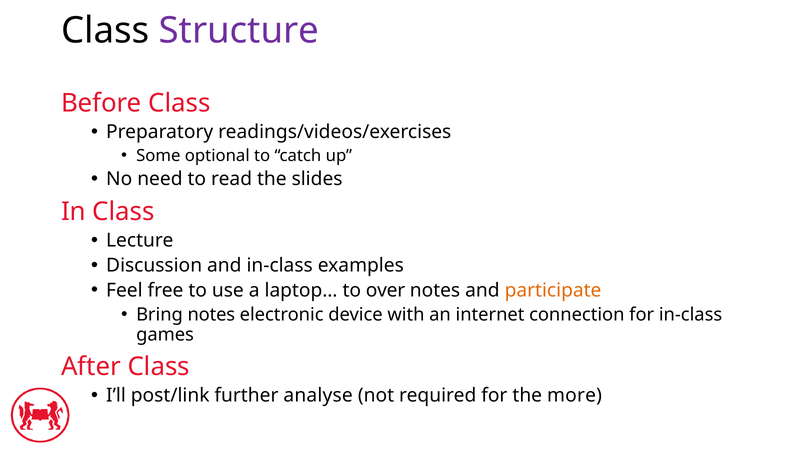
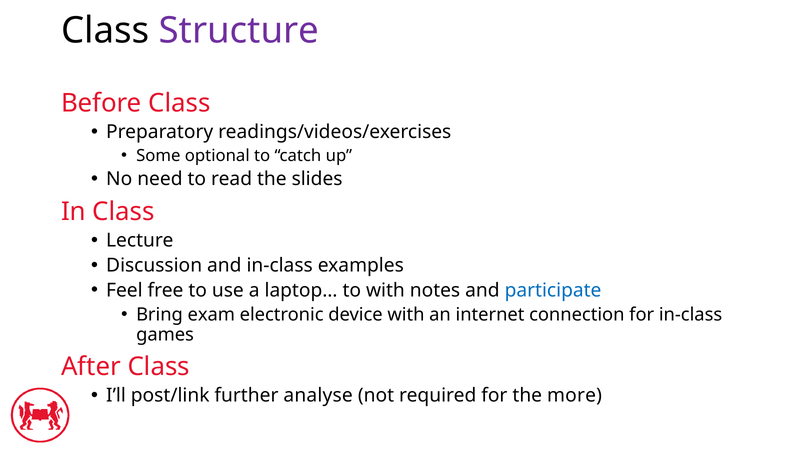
to over: over -> with (385, 290)
participate colour: orange -> blue (553, 290)
Bring notes: notes -> exam (211, 314)
